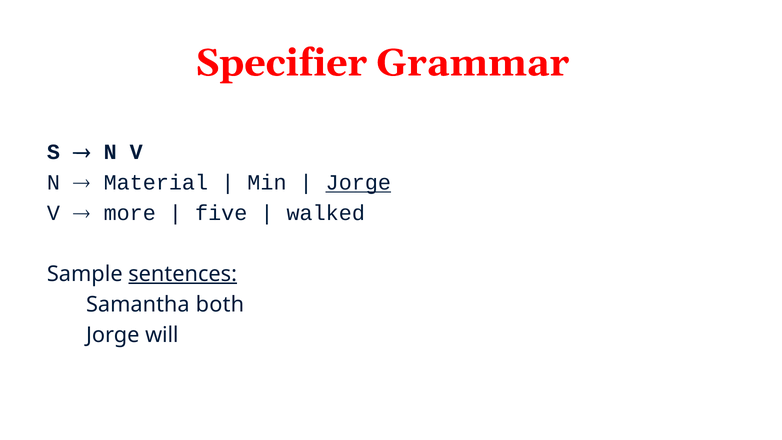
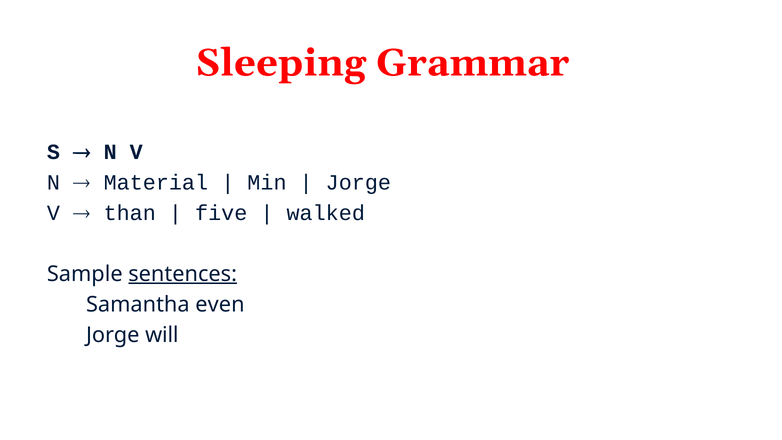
Specifier: Specifier -> Sleeping (281, 63)
Jorge underline: present -> none (358, 183)
more: more -> than (130, 213)
both: both -> even (220, 304)
